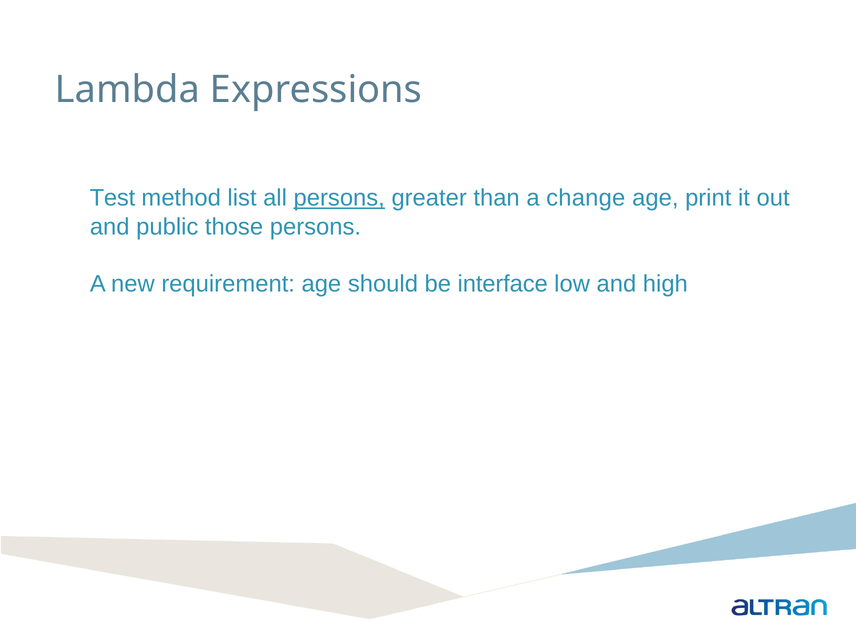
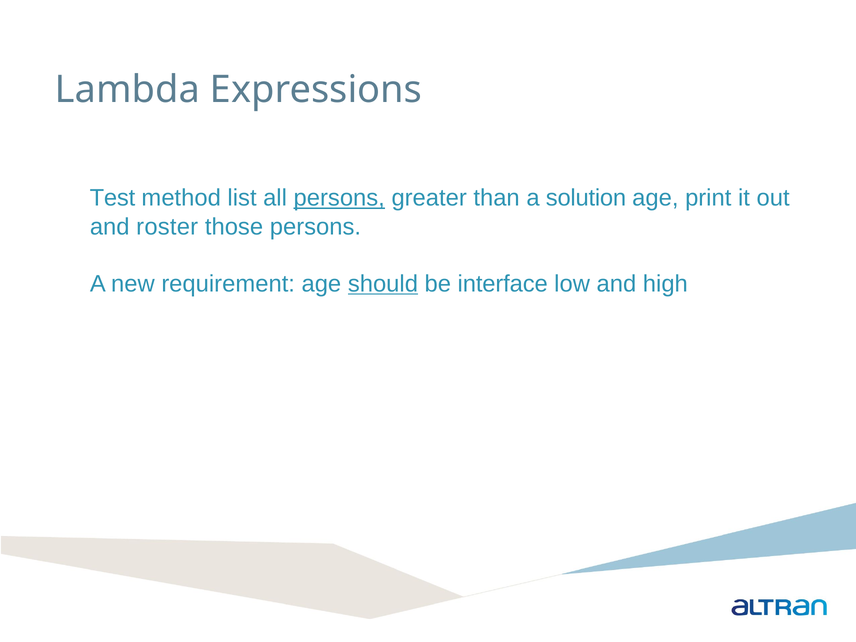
change: change -> solution (586, 198)
public: public -> roster (167, 227)
should underline: none -> present (383, 284)
